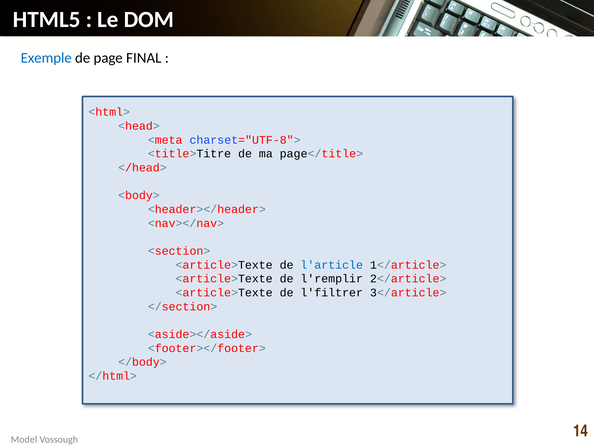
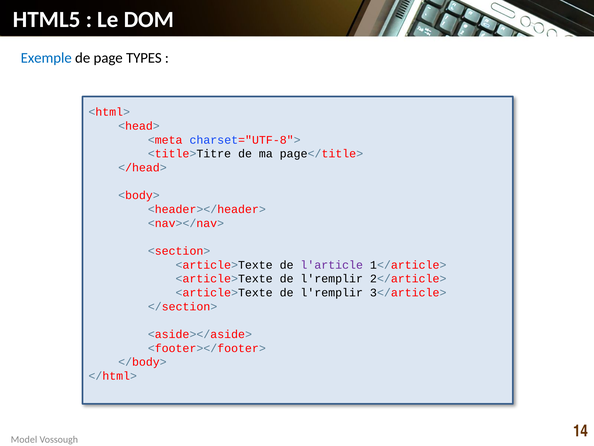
FINAL: FINAL -> TYPES (144, 58)
l'article colour: blue -> purple (332, 265)
l'filtrer: l'filtrer -> l'remplir (332, 292)
